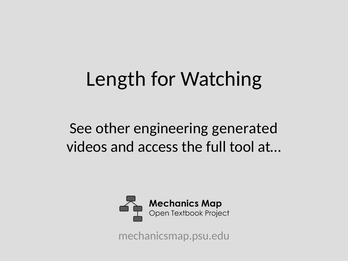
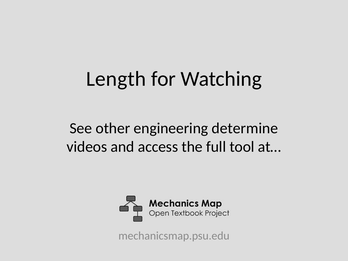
generated: generated -> determine (245, 128)
